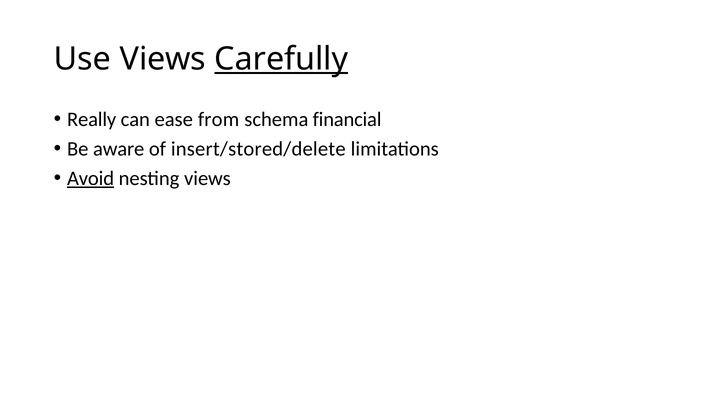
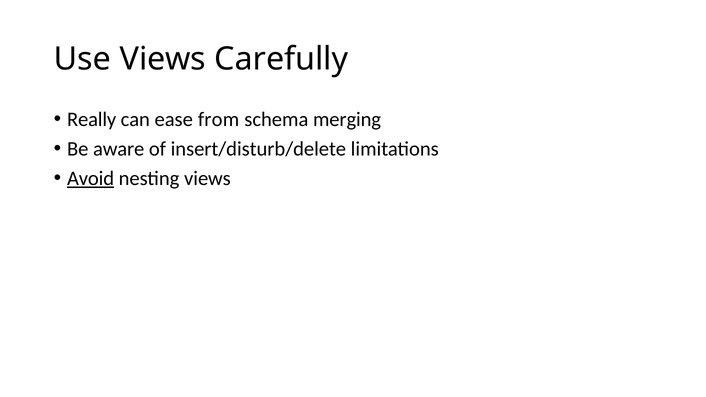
Carefully underline: present -> none (281, 59)
financial: financial -> merging (347, 119)
insert/stored/delete: insert/stored/delete -> insert/disturb/delete (258, 149)
